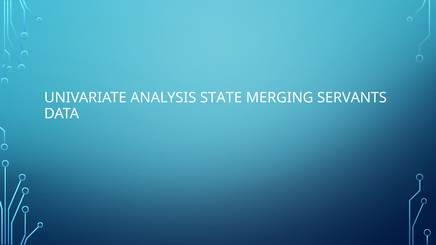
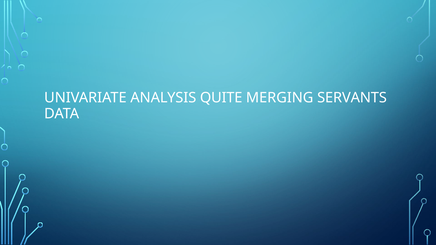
STATE: STATE -> QUITE (221, 98)
